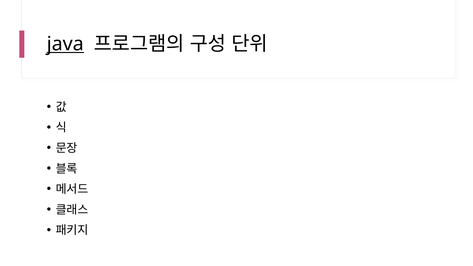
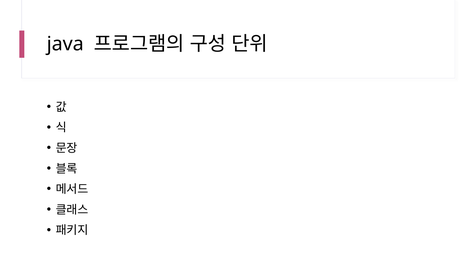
java underline: present -> none (65, 44)
